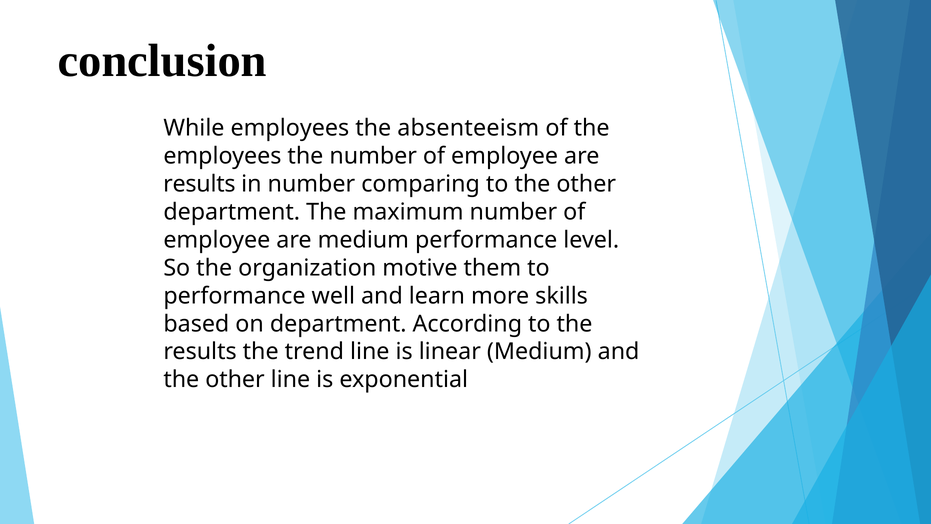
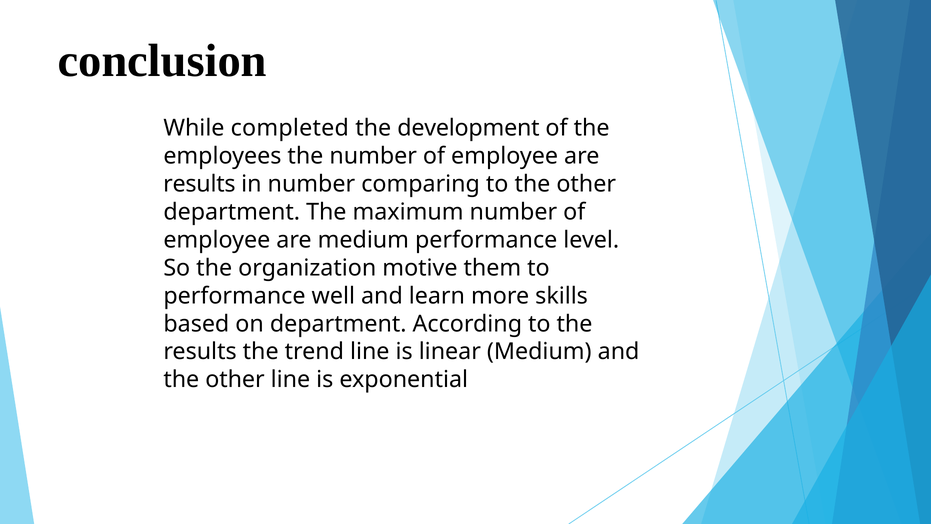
While employees: employees -> completed (290, 128)
absenteeism: absenteeism -> development (468, 128)
